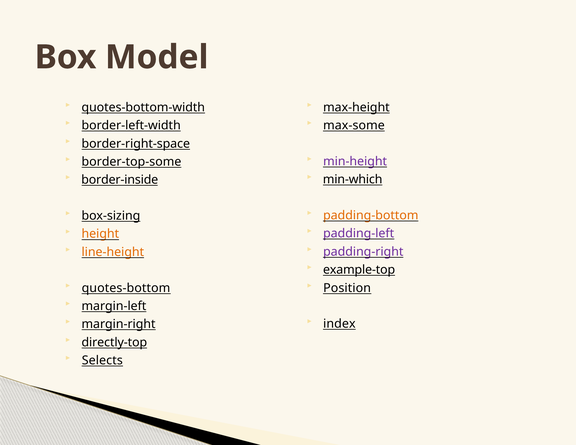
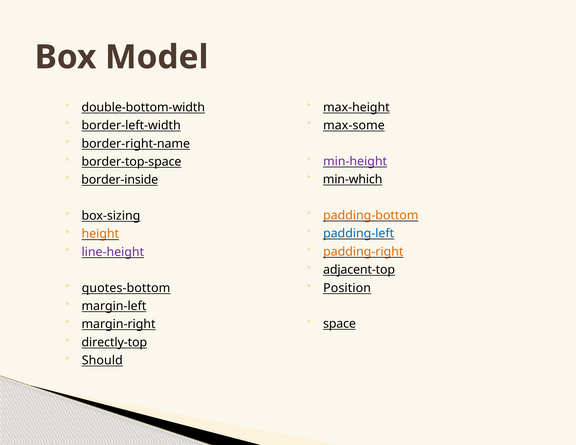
quotes-bottom-width: quotes-bottom-width -> double-bottom-width (143, 107)
border-right-space: border-right-space -> border-right-name (136, 144)
border-top-some: border-top-some -> border-top-space (131, 162)
padding-left colour: purple -> blue (359, 234)
padding-right colour: purple -> orange (363, 252)
line-height colour: orange -> purple (113, 252)
example-top: example-top -> adjacent-top (359, 270)
index: index -> space (339, 324)
Selects: Selects -> Should (102, 361)
